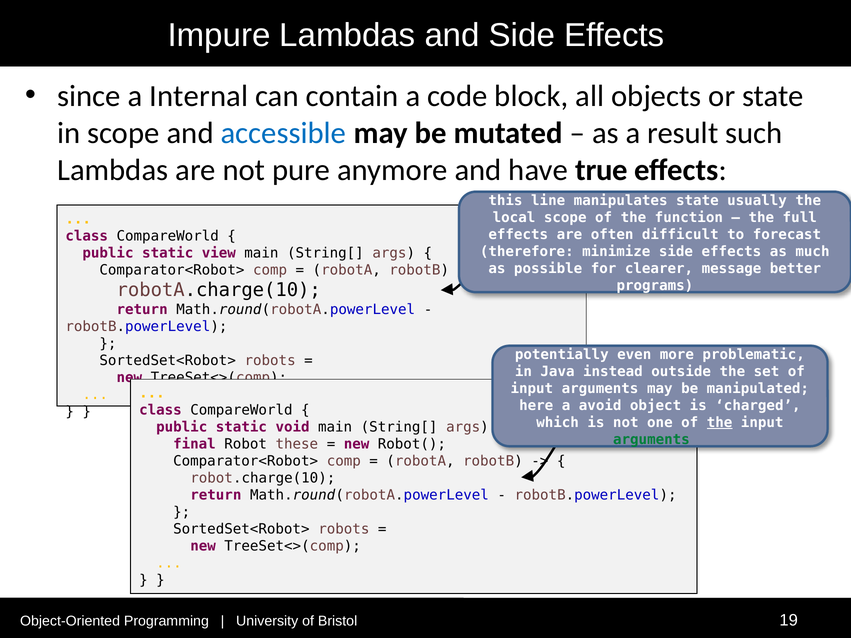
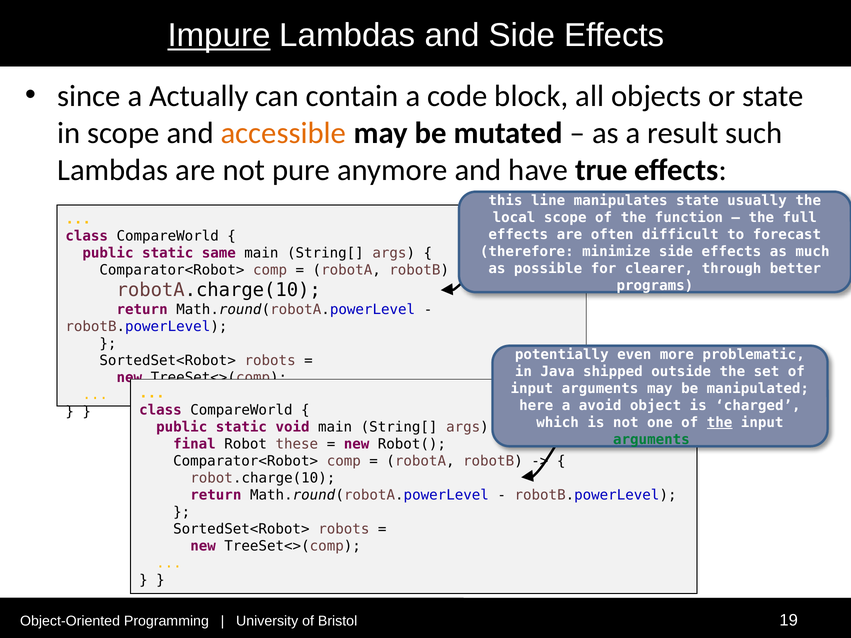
Impure underline: none -> present (219, 36)
Internal: Internal -> Actually (199, 96)
accessible colour: blue -> orange (283, 133)
view: view -> same (219, 253)
message: message -> through (732, 269)
instead: instead -> shipped (613, 372)
